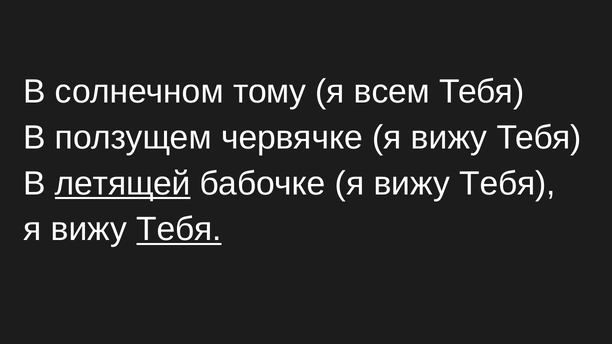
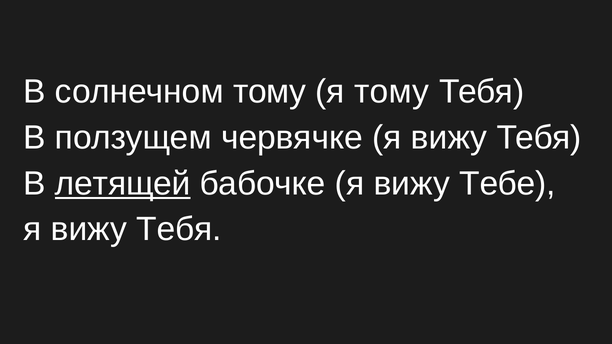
я всем: всем -> тому (392, 92)
бабочке я вижу Тебя: Тебя -> Тебе (507, 184)
Tебя underline: present -> none (179, 230)
